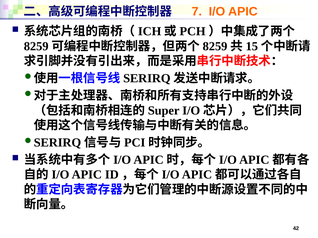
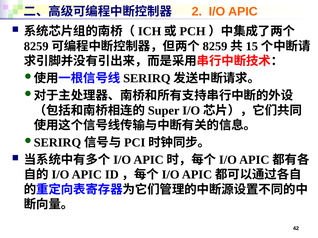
7: 7 -> 2 (197, 12)
